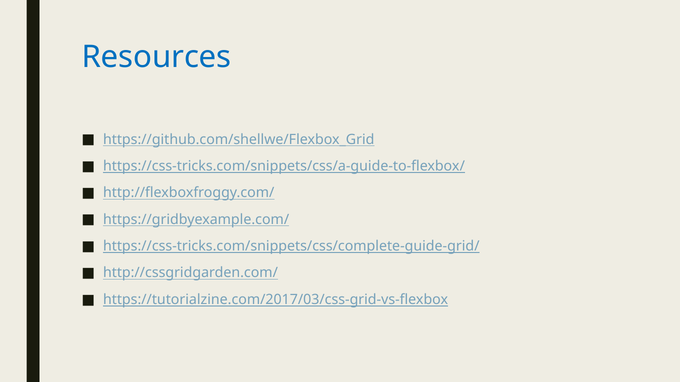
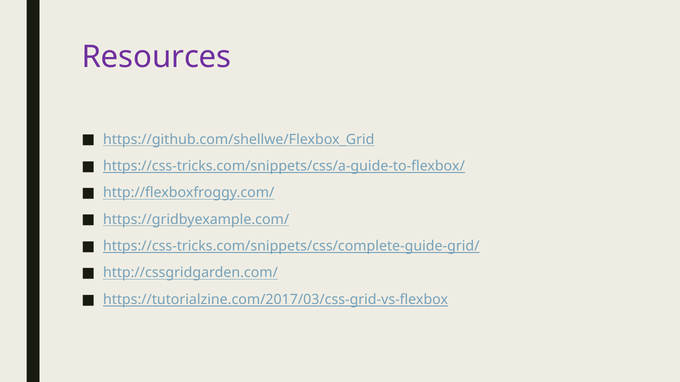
Resources colour: blue -> purple (157, 57)
